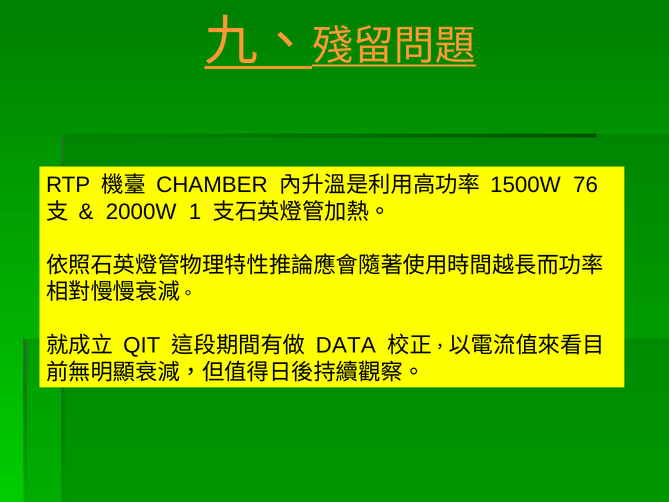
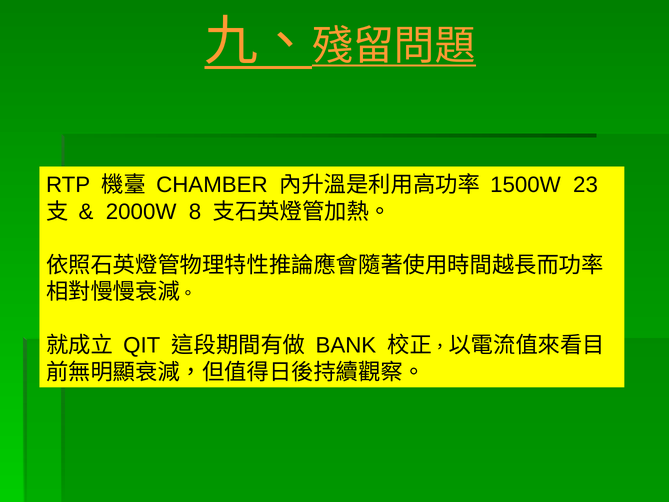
76: 76 -> 23 (586, 185)
1: 1 -> 8 (195, 212)
DATA: DATA -> BANK (346, 345)
